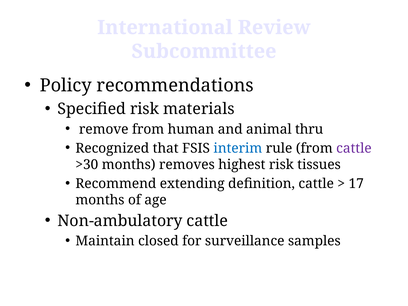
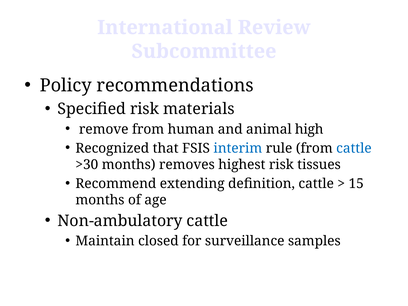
thru: thru -> high (309, 129)
cattle colour: purple -> blue (354, 148)
17: 17 -> 15 (356, 184)
